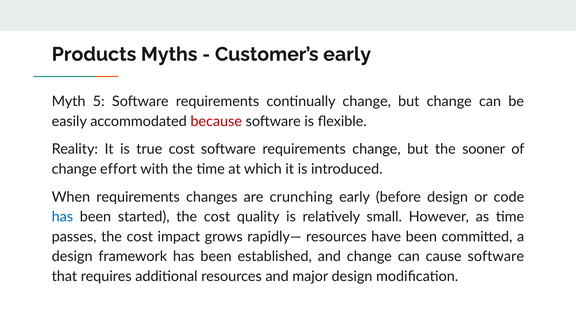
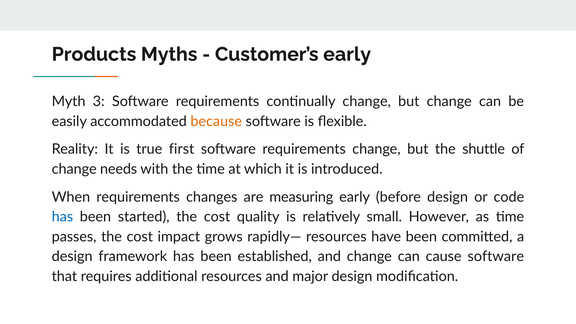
5: 5 -> 3 (99, 102)
because colour: red -> orange (216, 121)
true cost: cost -> first (182, 149)
sooner: sooner -> shuttle (484, 149)
effort: effort -> needs (119, 169)
crunching: crunching -> measuring (301, 197)
